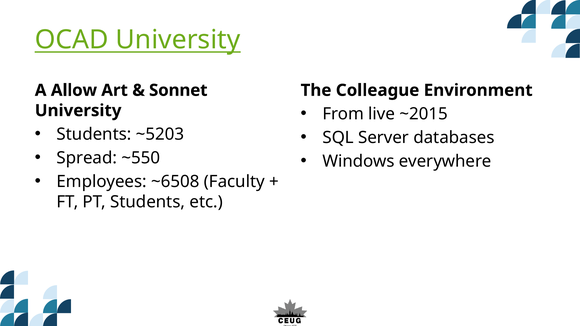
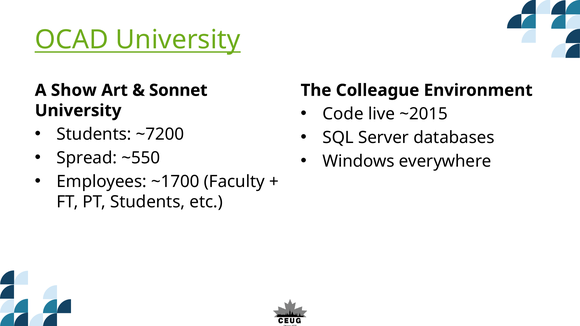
Allow: Allow -> Show (74, 90)
From: From -> Code (343, 114)
~5203: ~5203 -> ~7200 (160, 134)
~6508: ~6508 -> ~1700 (175, 182)
